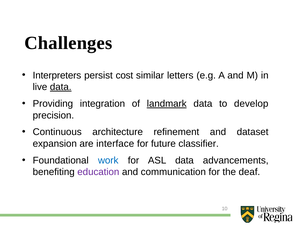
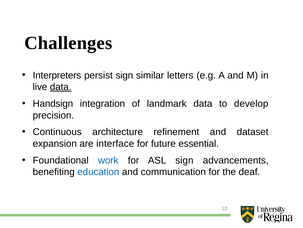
persist cost: cost -> sign (124, 75)
Providing: Providing -> Handsign (53, 103)
landmark underline: present -> none (167, 103)
classifier: classifier -> essential (199, 143)
ASL data: data -> sign (184, 160)
education colour: purple -> blue (98, 171)
